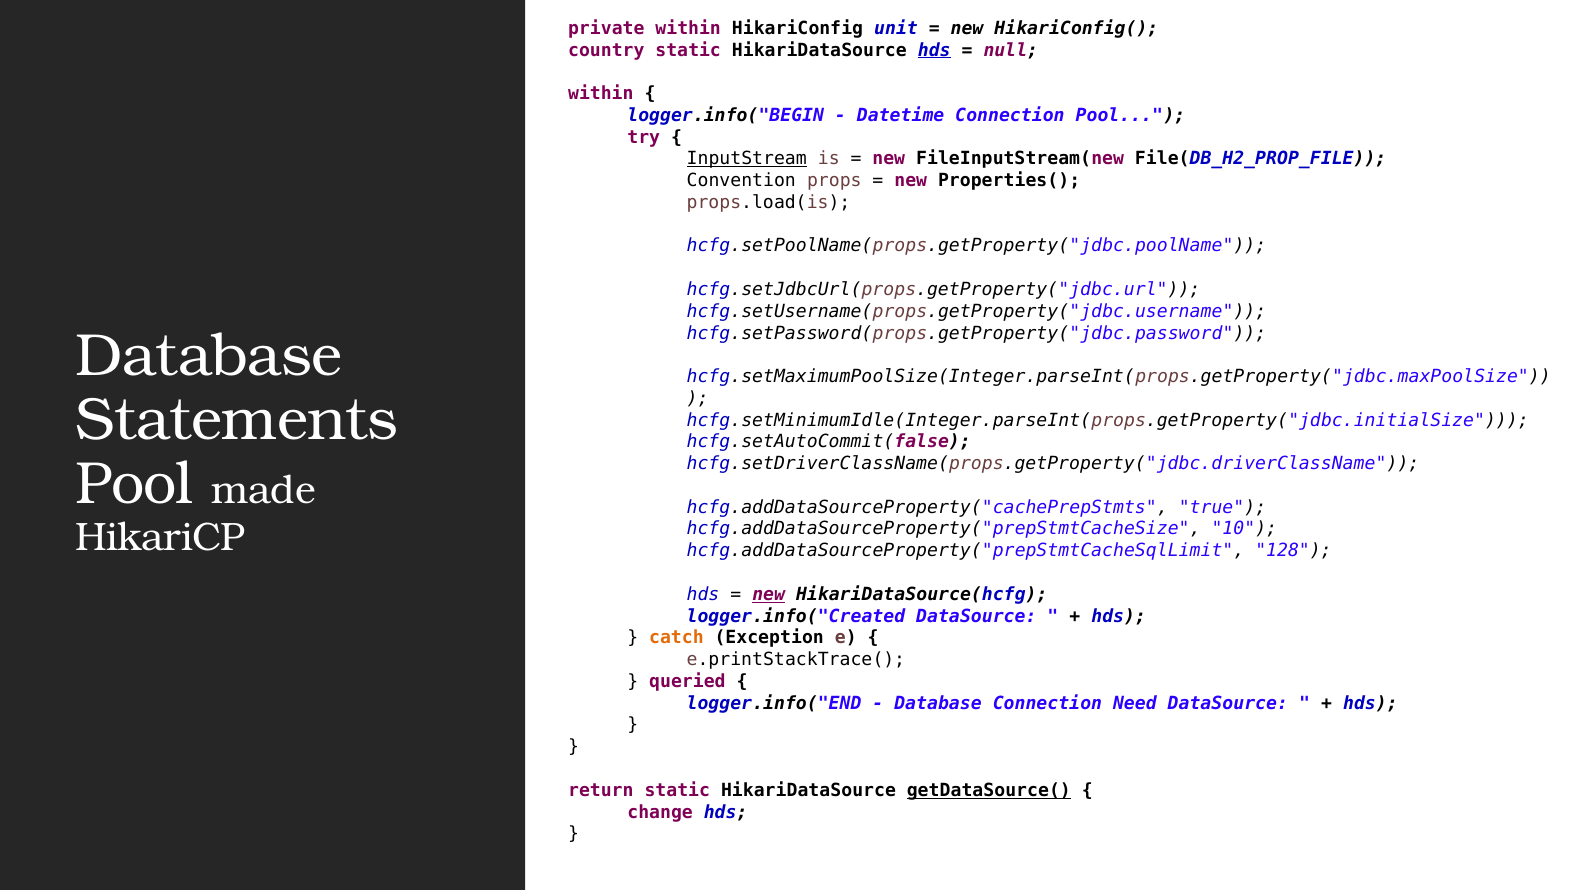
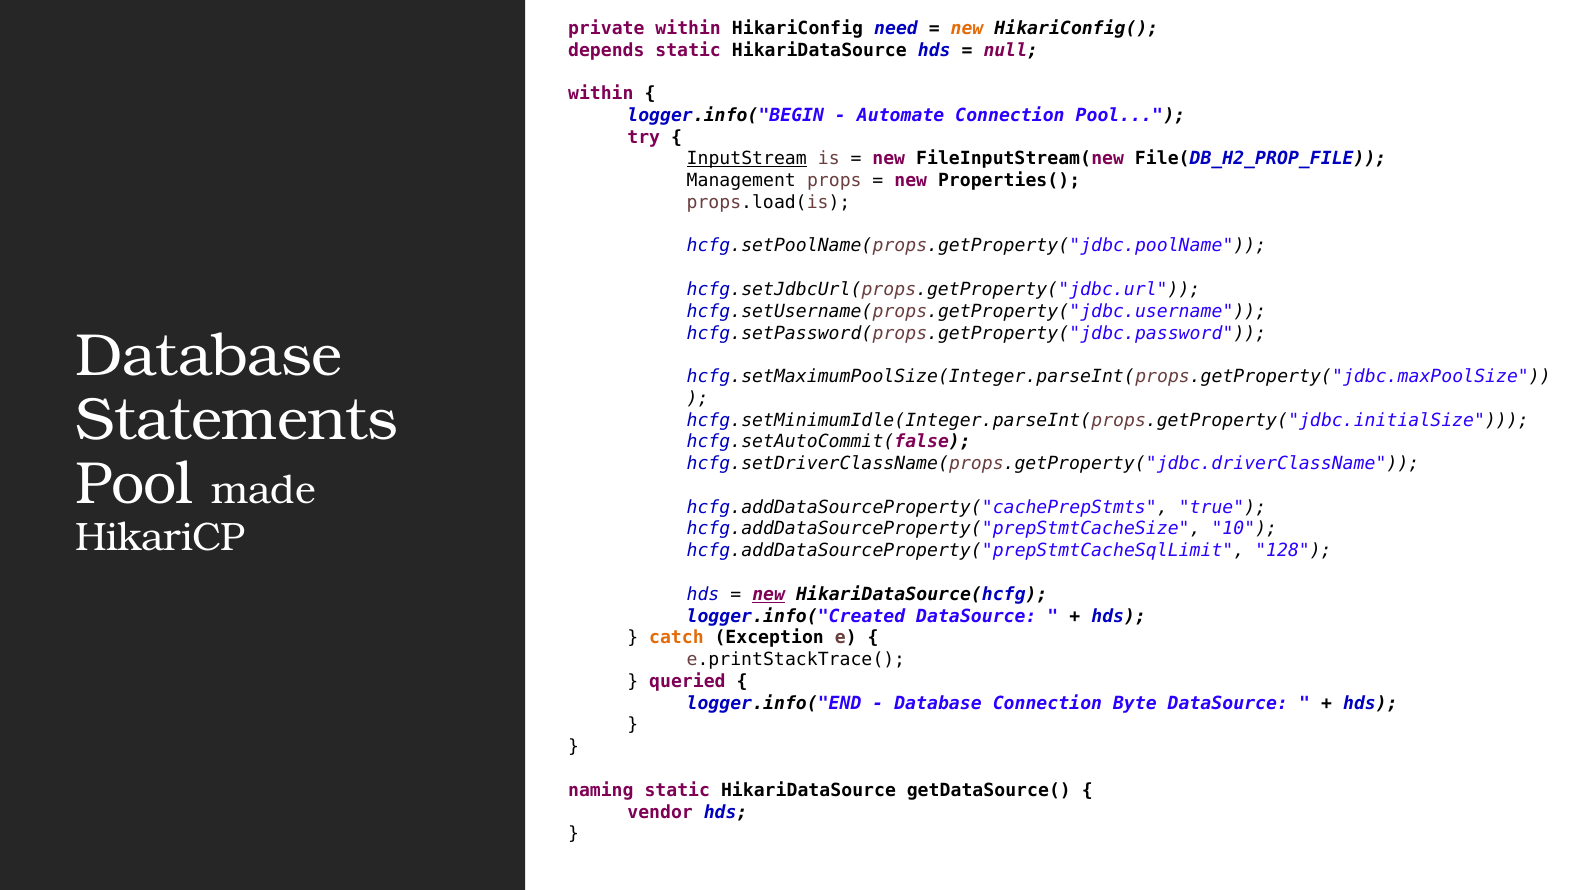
unit: unit -> need (896, 28)
new colour: black -> orange (967, 28)
country: country -> depends (606, 50)
hds underline: present -> none (934, 50)
Datetime: Datetime -> Automate (901, 115)
Convention: Convention -> Management (741, 181)
Need: Need -> Byte (1135, 703)
return: return -> naming (601, 790)
getDataSource( underline: present -> none (989, 790)
change: change -> vendor (660, 811)
